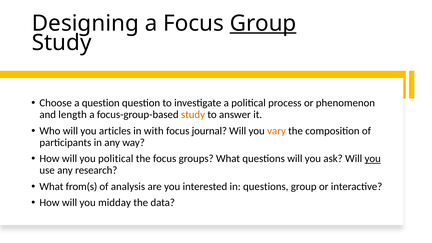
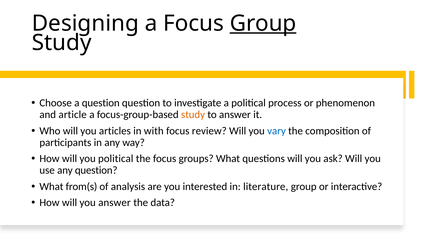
length: length -> article (73, 115)
journal: journal -> review (209, 131)
vary colour: orange -> blue (277, 131)
you underline: present -> none (373, 159)
any research: research -> question (96, 170)
in questions: questions -> literature (266, 187)
you midday: midday -> answer (114, 203)
